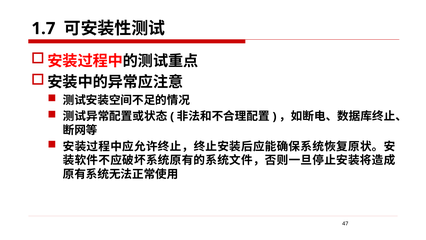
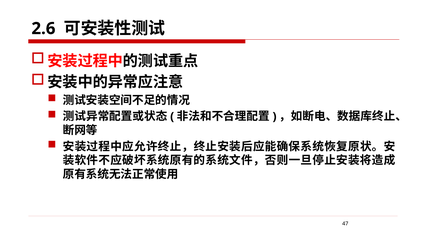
1.7: 1.7 -> 2.6 (43, 28)
